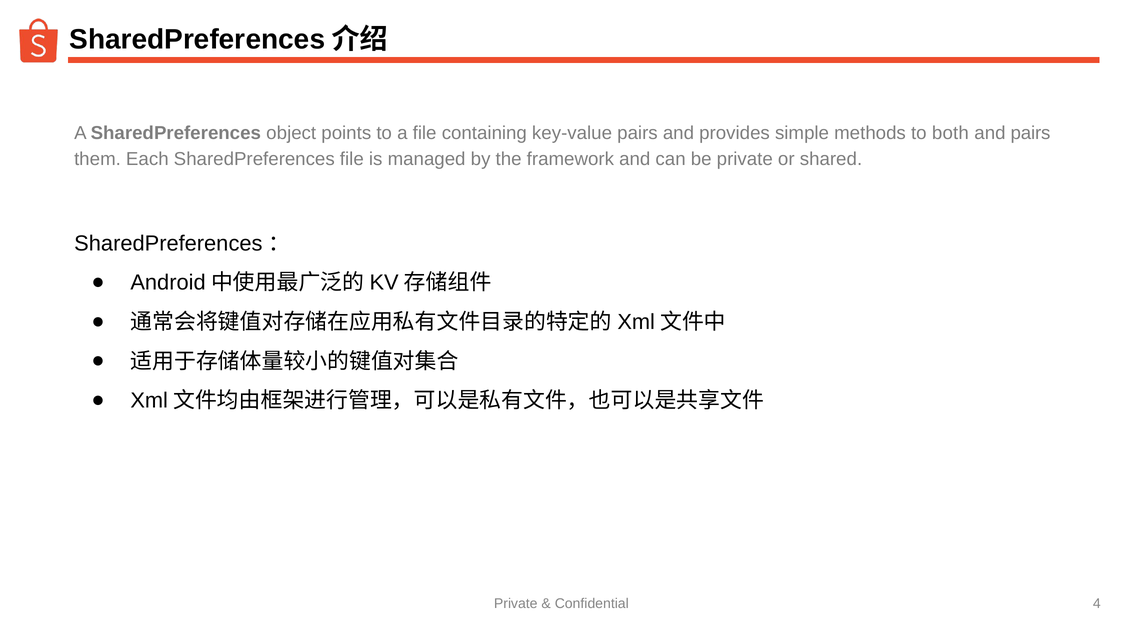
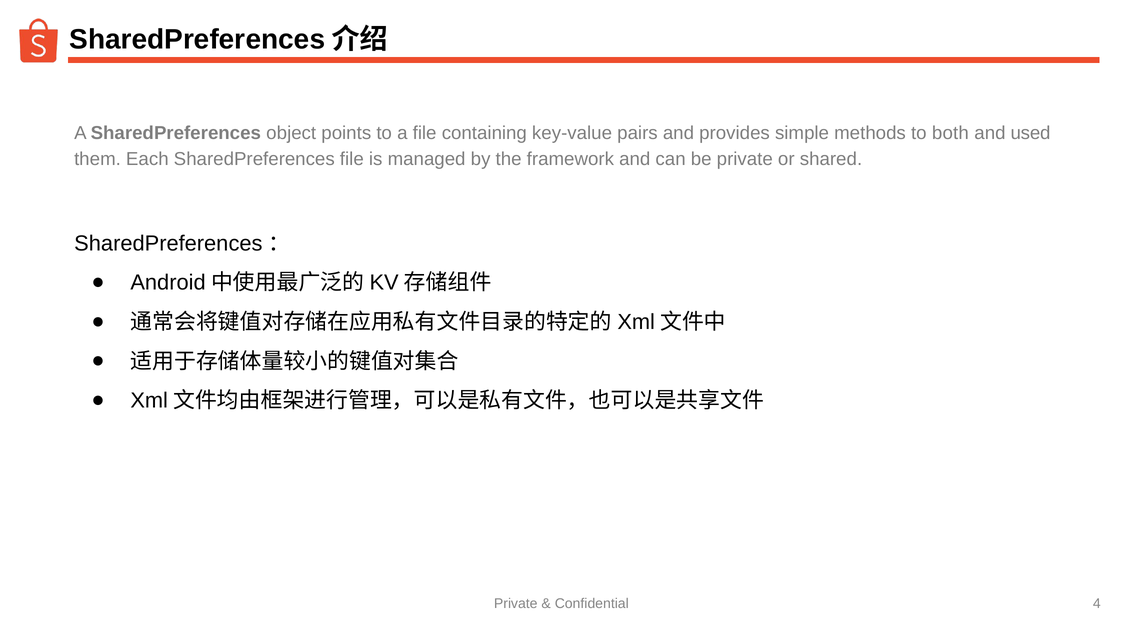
and pairs: pairs -> used (1031, 133)
